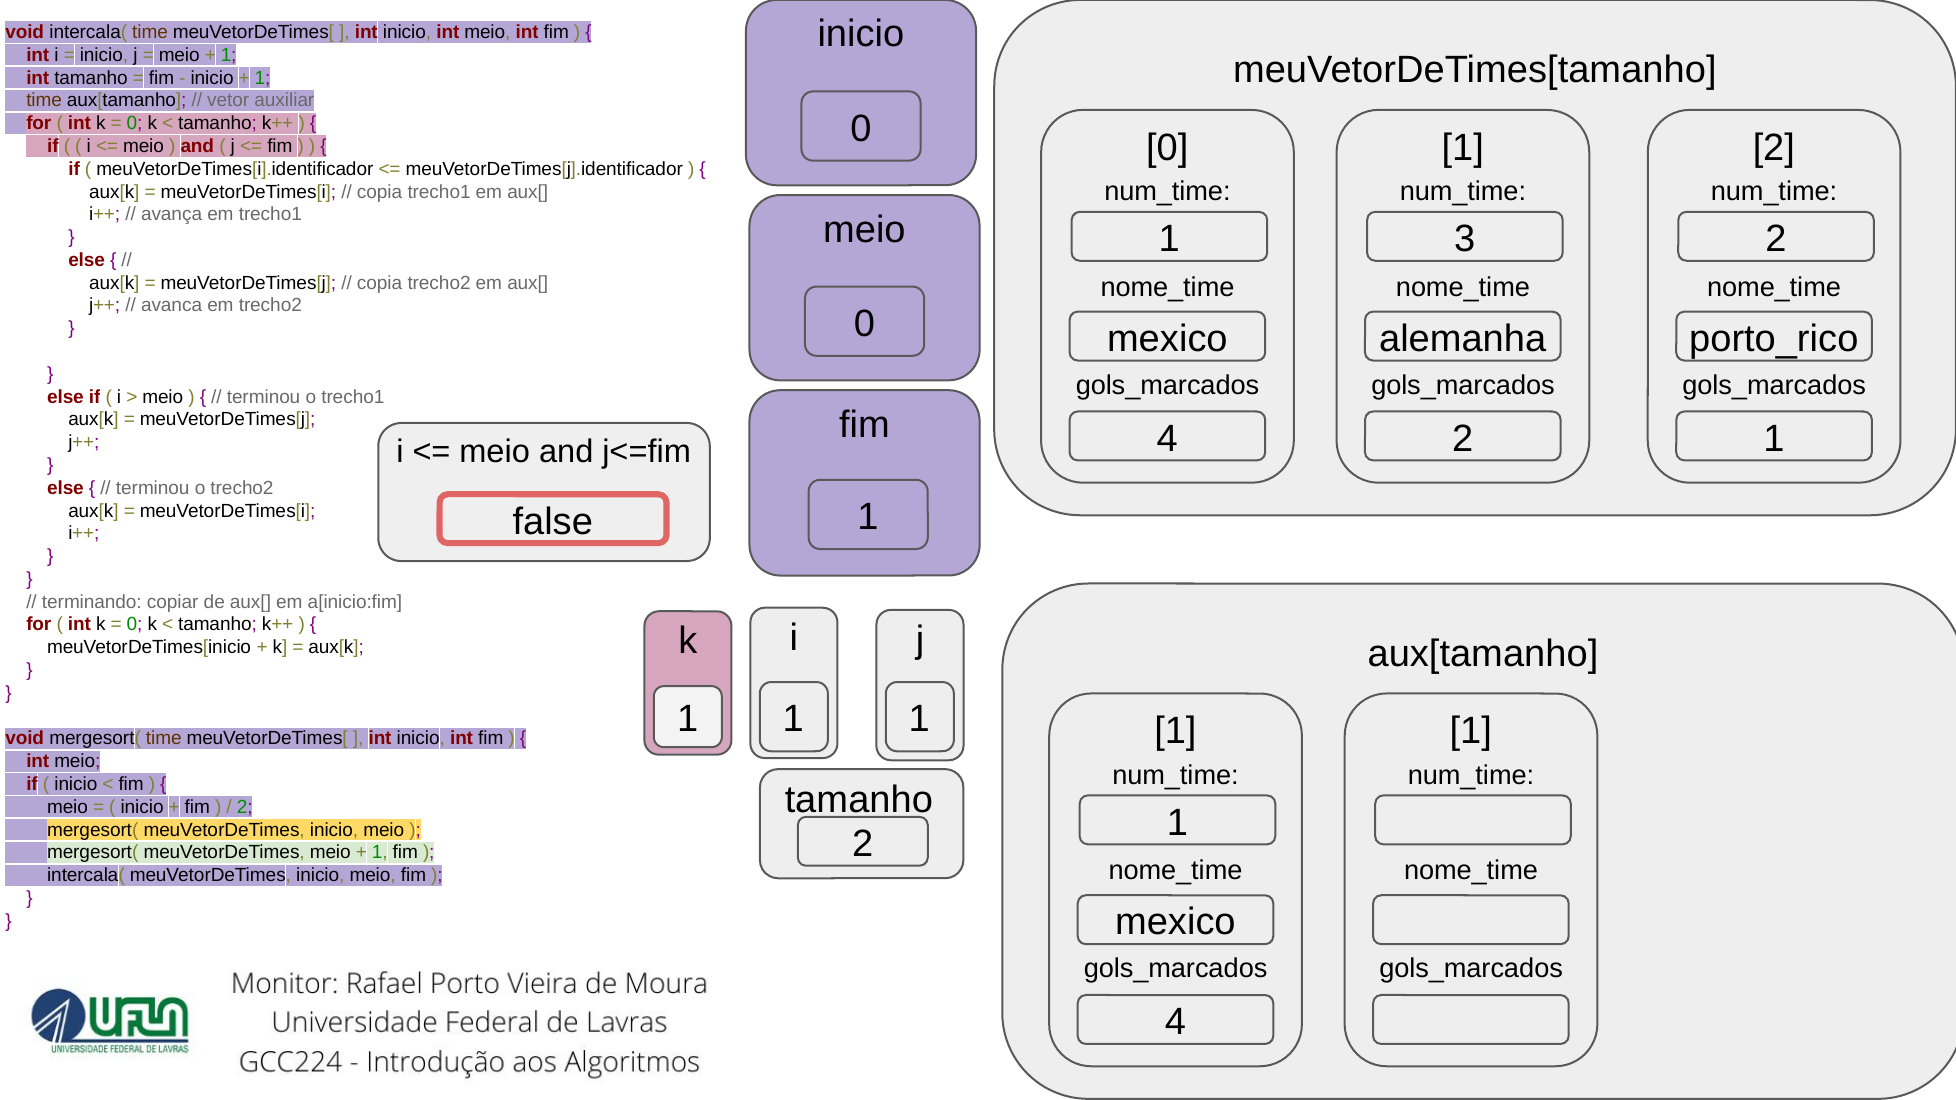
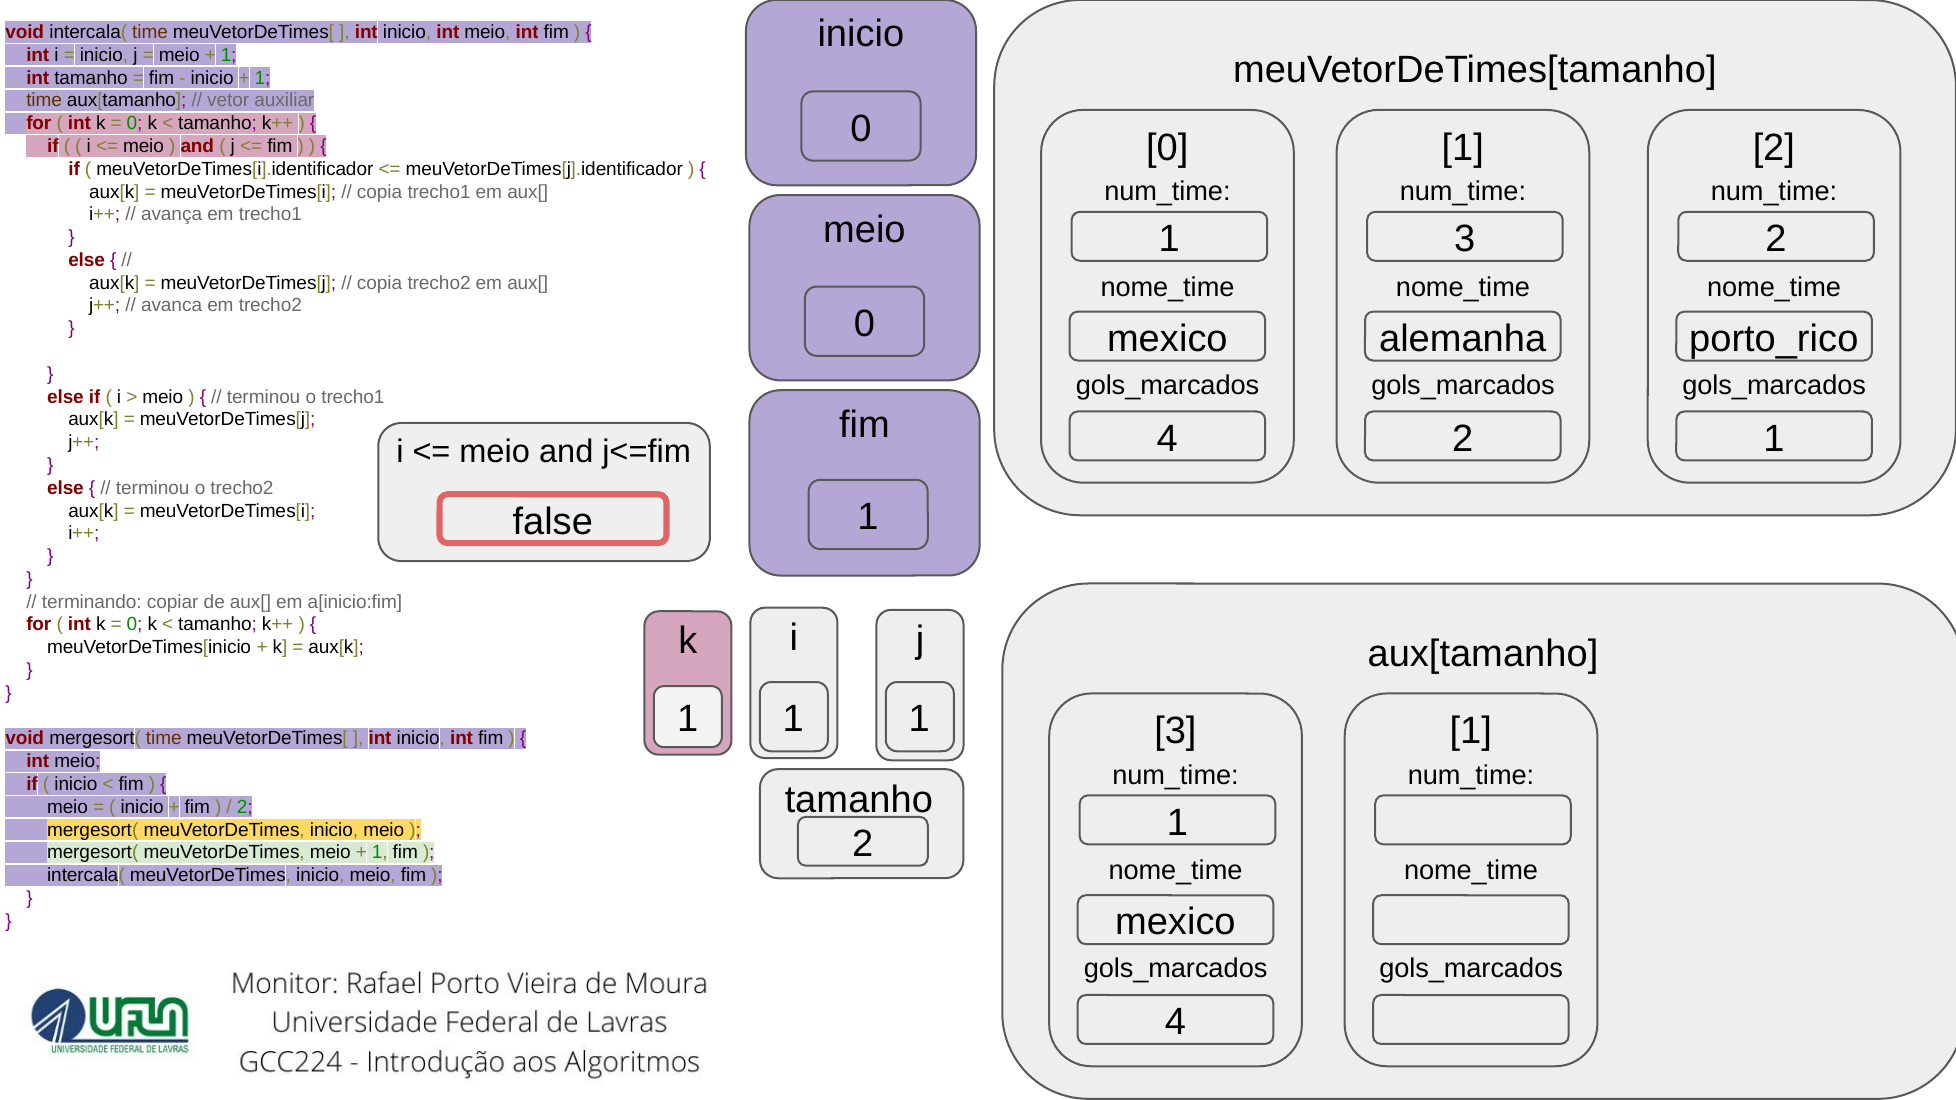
1: 1 -> 3 (1175, 731)
